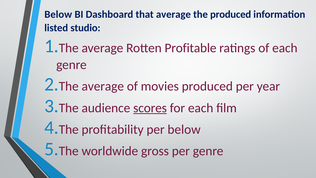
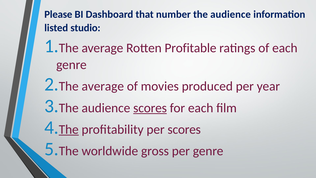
Below: Below -> Please (58, 14)
that average: average -> number (173, 14)
produced: produced -> audience (231, 14)
The underline: none -> present (69, 129)
per below: below -> scores (184, 129)
